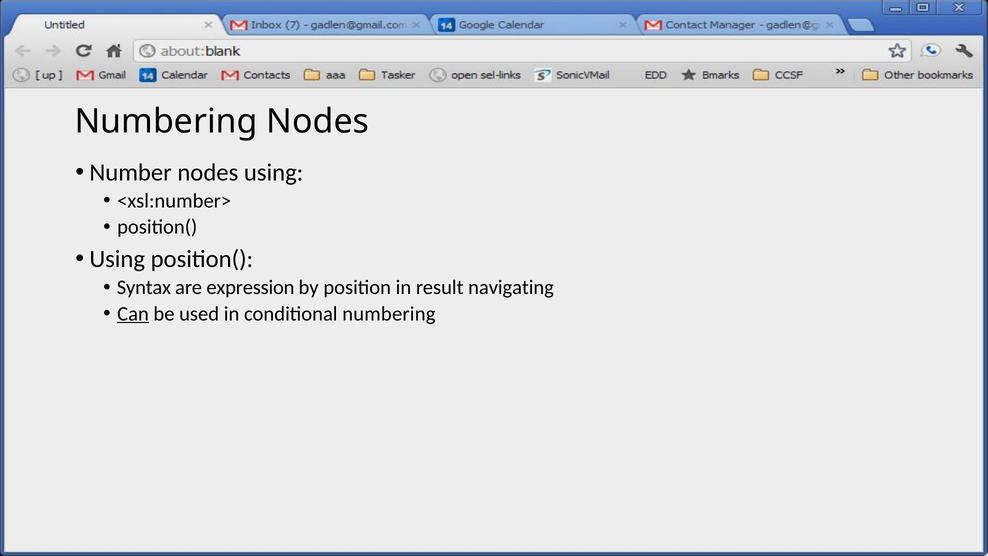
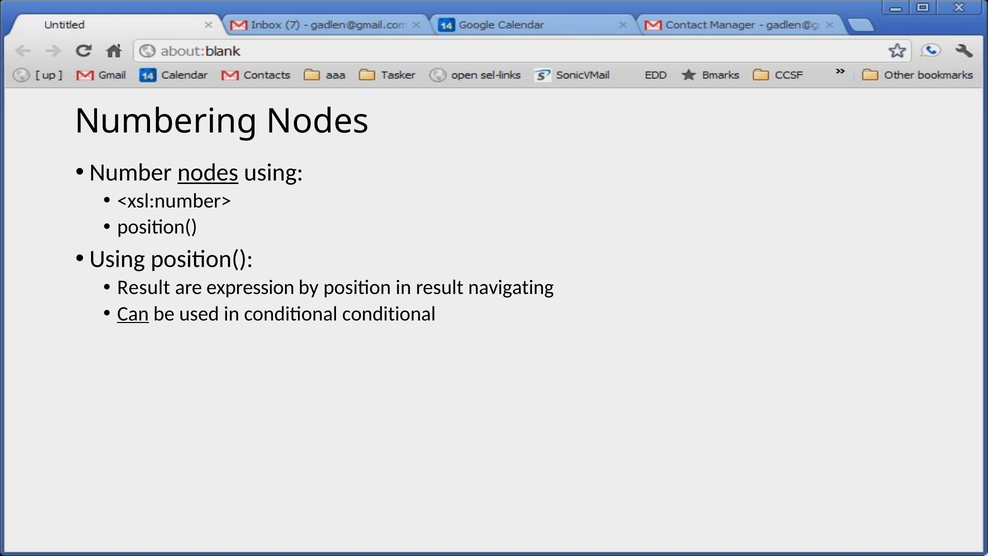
nodes underline: none -> present (208, 173)
Syntax: Syntax -> Result (144, 287)
conditional numbering: numbering -> conditional (389, 314)
